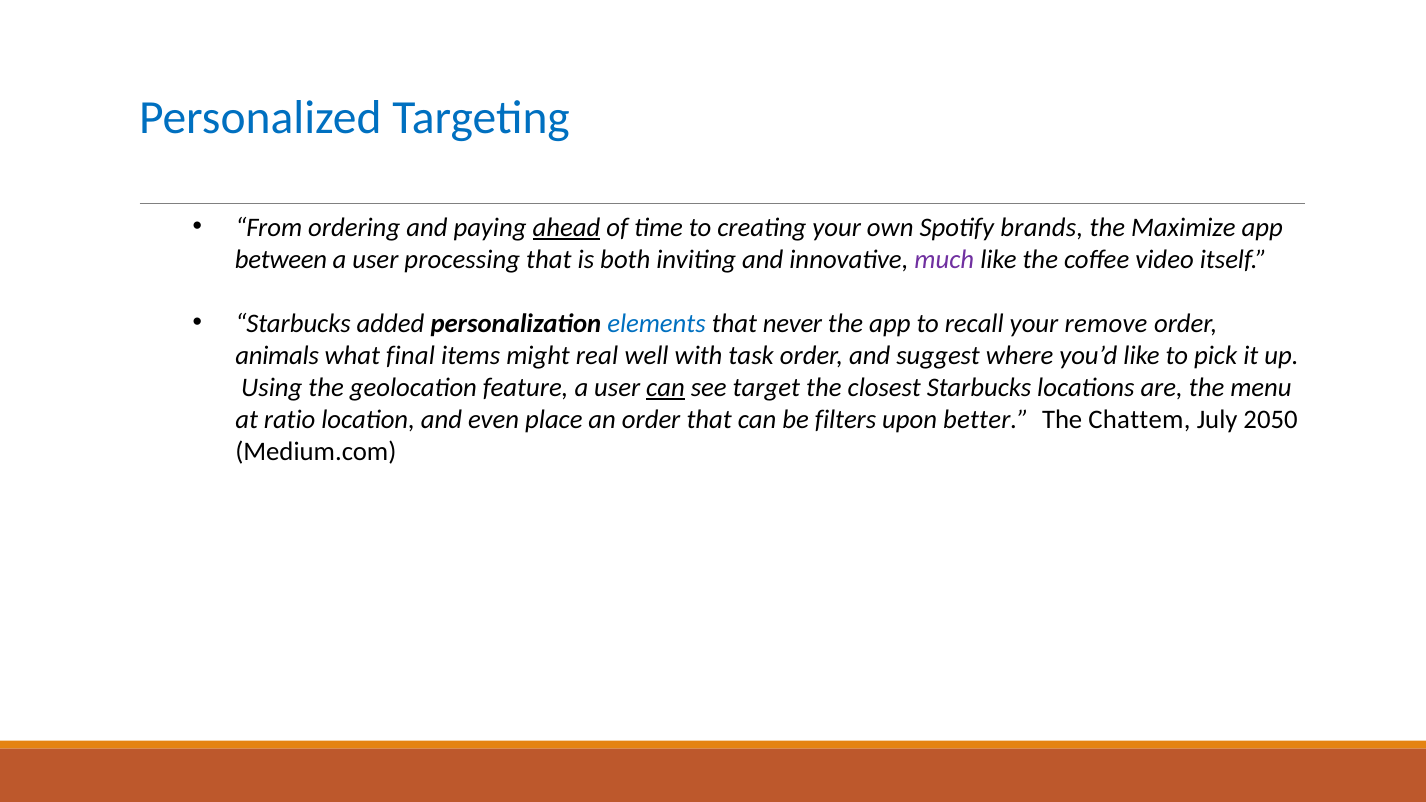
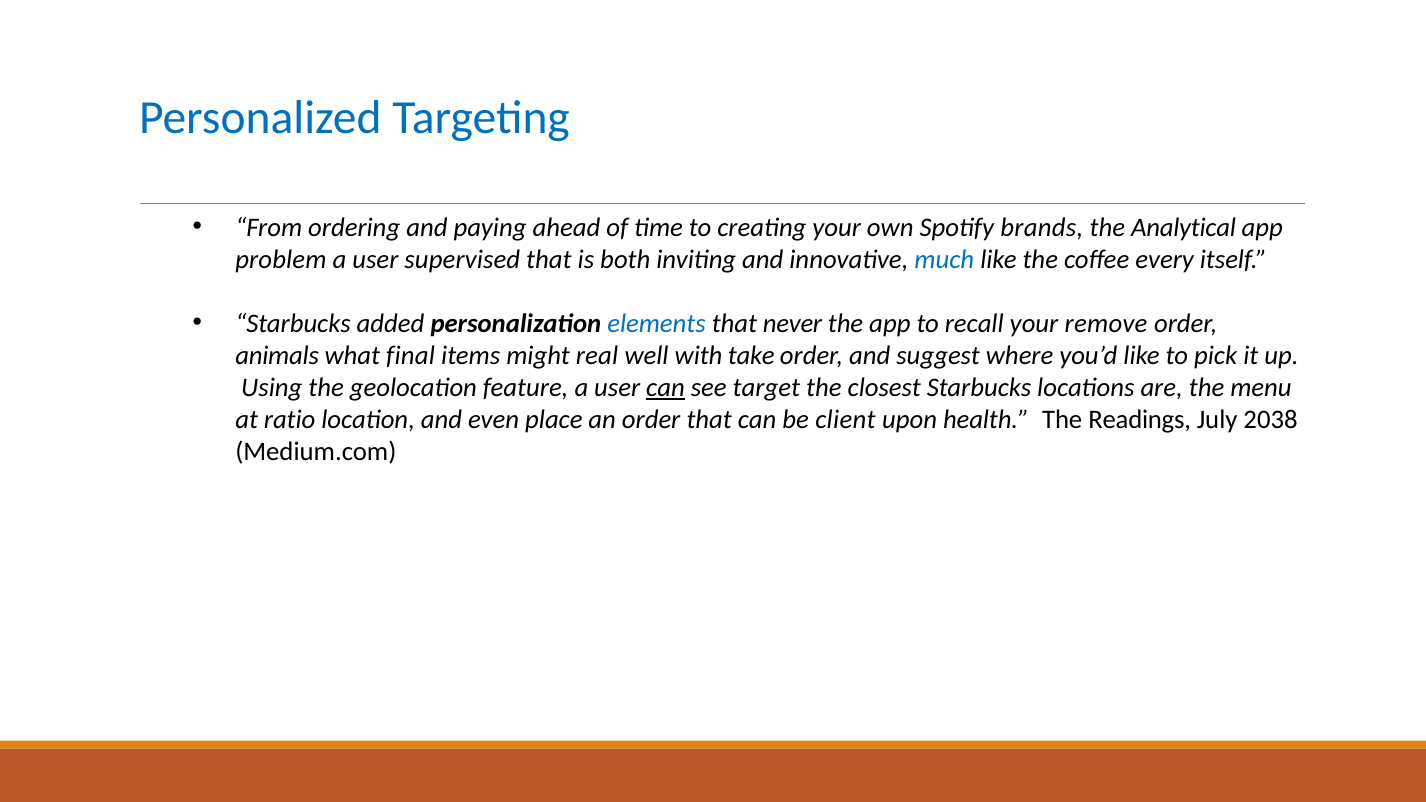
ahead underline: present -> none (566, 227)
Maximize: Maximize -> Analytical (1184, 227)
between: between -> problem (281, 259)
processing: processing -> supervised (462, 259)
much colour: purple -> blue (944, 259)
video: video -> every (1165, 259)
task: task -> take (751, 356)
filters: filters -> client (845, 420)
better: better -> health (986, 420)
Chattem: Chattem -> Readings (1140, 420)
2050: 2050 -> 2038 (1271, 420)
